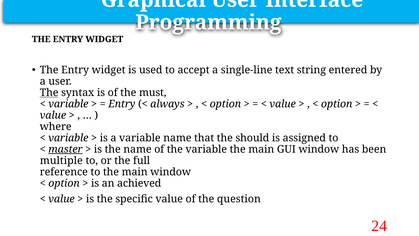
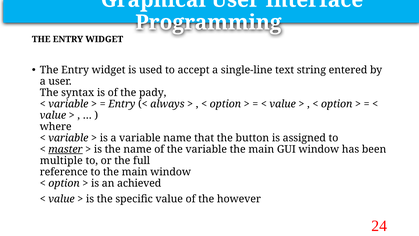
The underline: present -> none (49, 93)
must: must -> pady (153, 93)
should: should -> button (252, 138)
question: question -> however (239, 199)
